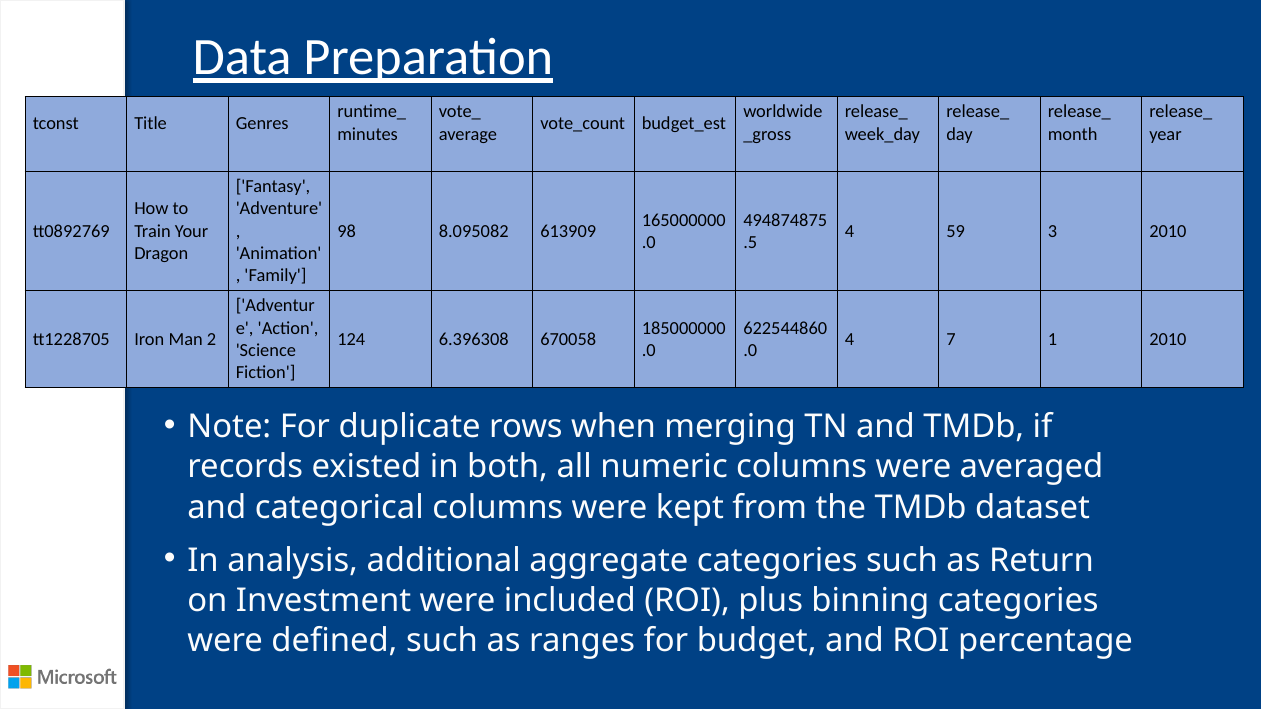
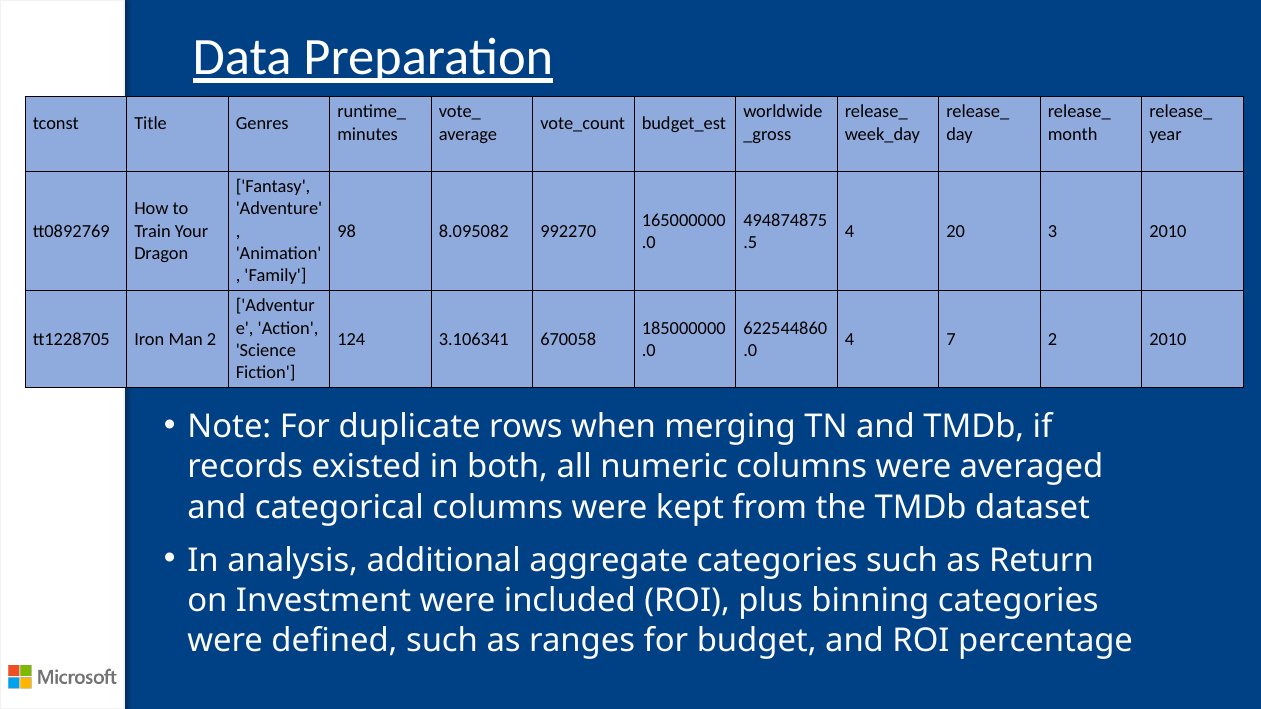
613909: 613909 -> 992270 (568, 231)
59: 59 -> 20 (956, 231)
6.396308: 6.396308 -> 3.106341 (474, 339)
7 1: 1 -> 2 (1052, 339)
